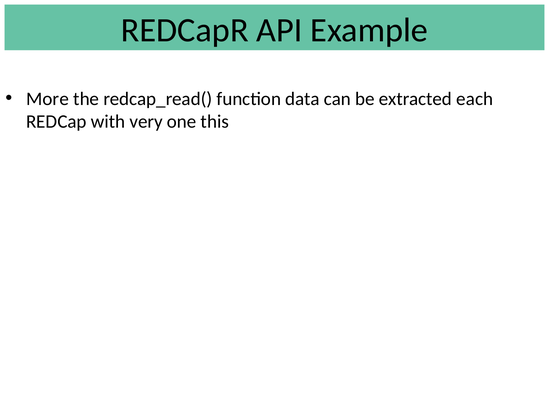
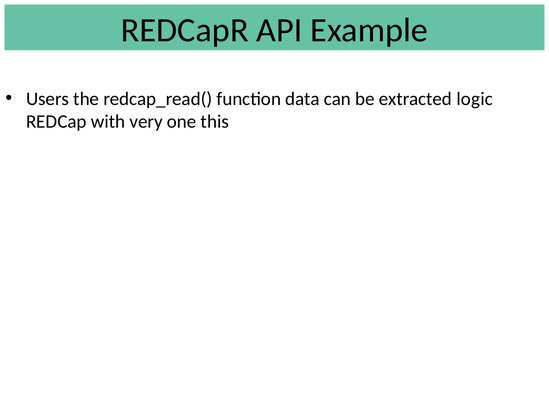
More: More -> Users (48, 99)
each: each -> logic (475, 99)
